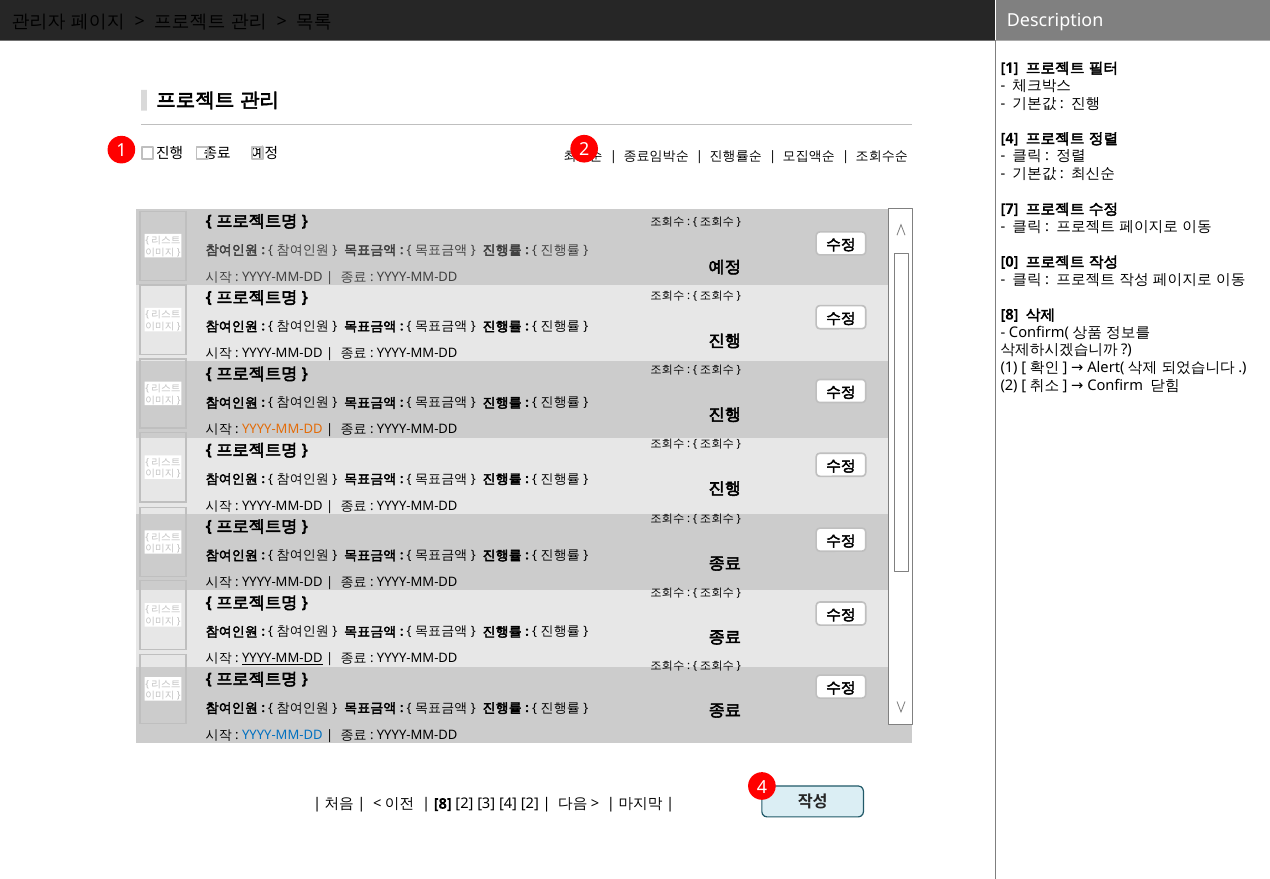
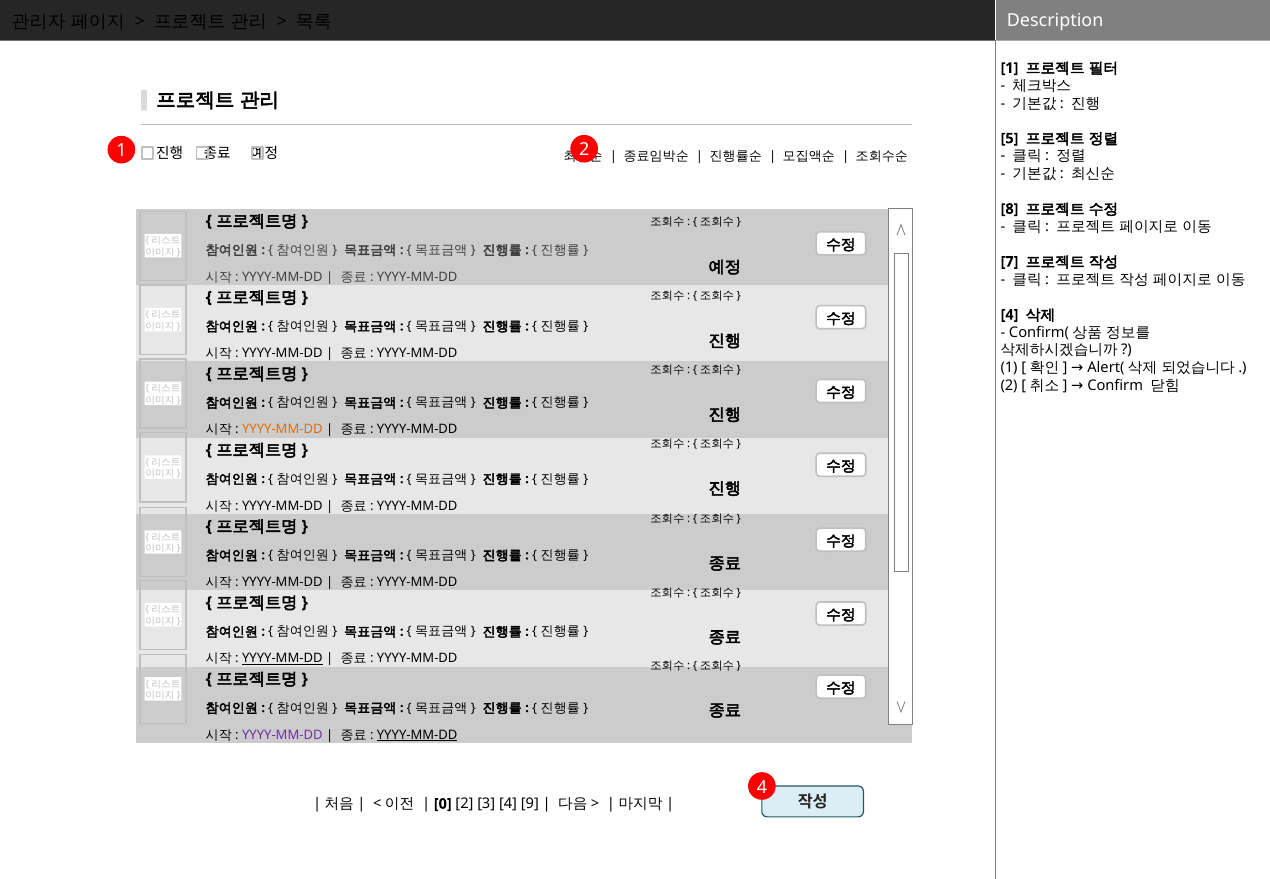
4: 4 -> 5 (1010, 138)
7: 7 -> 8 (1010, 209)
0: 0 -> 7 (1010, 262)
8: 8 -> 4 (1010, 315)
YYYY-MM-DD colour: blue -> purple (282, 735)
YYYY-MM-DD underline: none -> present (417, 735)
8: 8 -> 0 (443, 804)
4 2: 2 -> 9 (530, 804)
